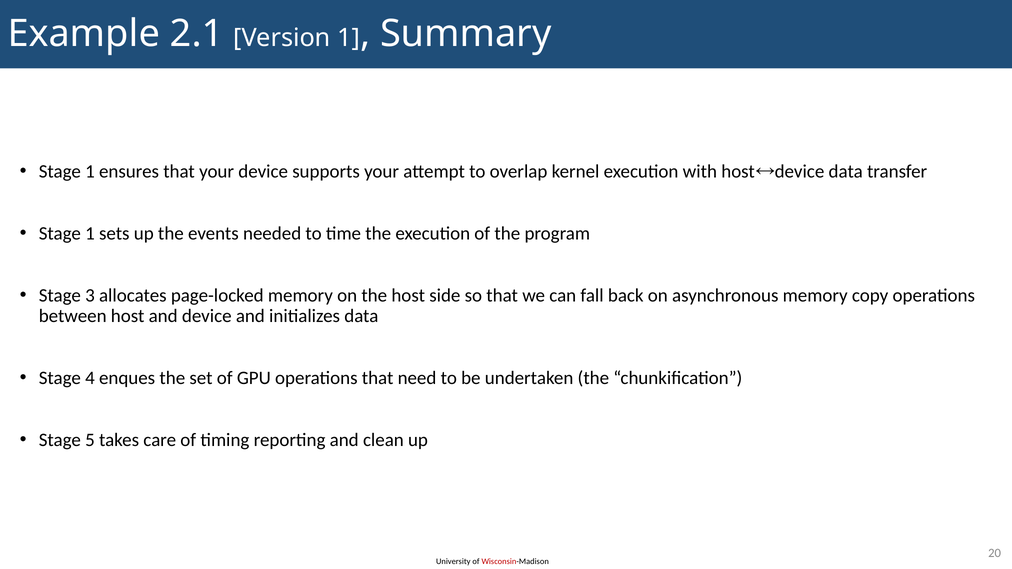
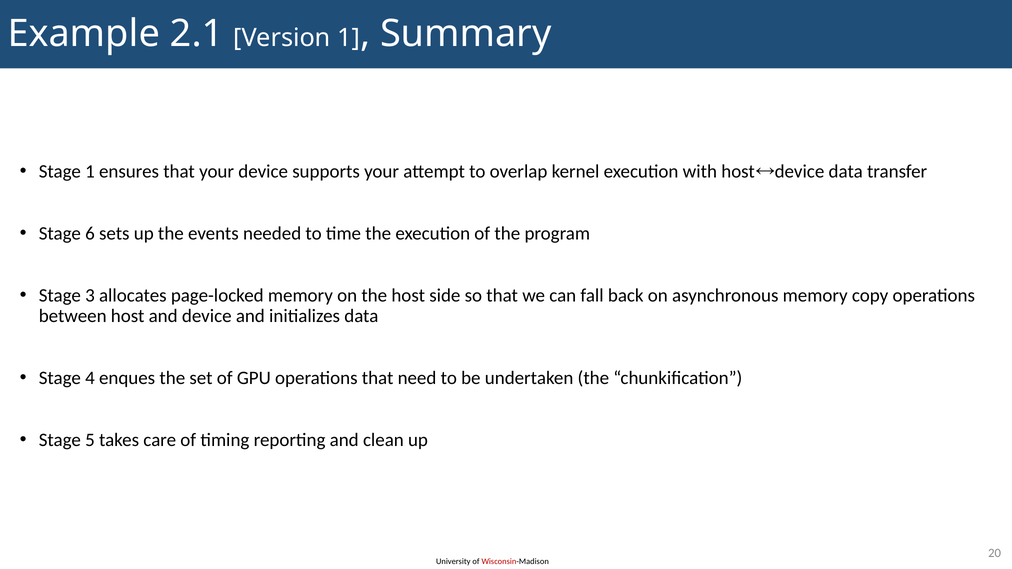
1: 1 -> 6 (90, 233)
